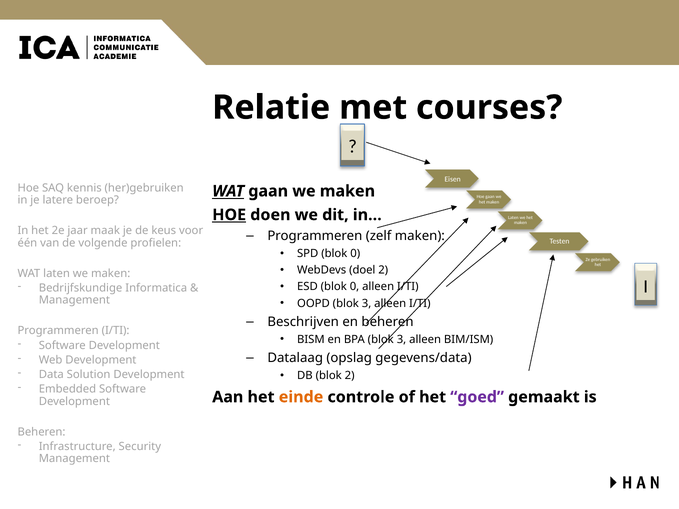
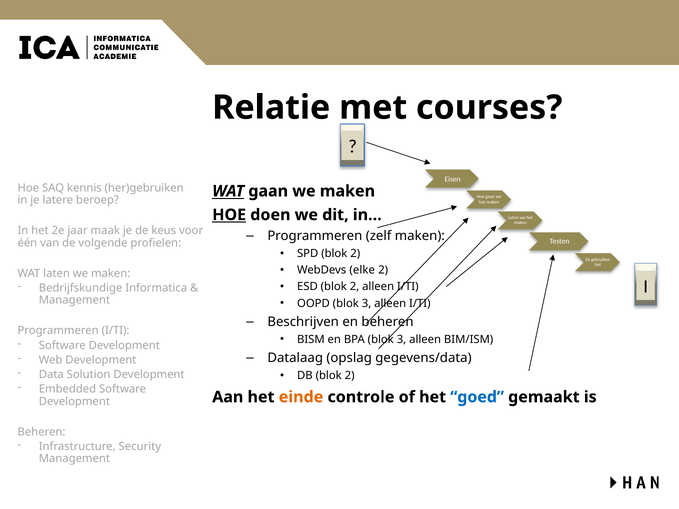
SPD blok 0: 0 -> 2 (355, 254)
doel: doel -> elke (362, 270)
ESD blok 0: 0 -> 2 (354, 287)
goed colour: purple -> blue (477, 397)
